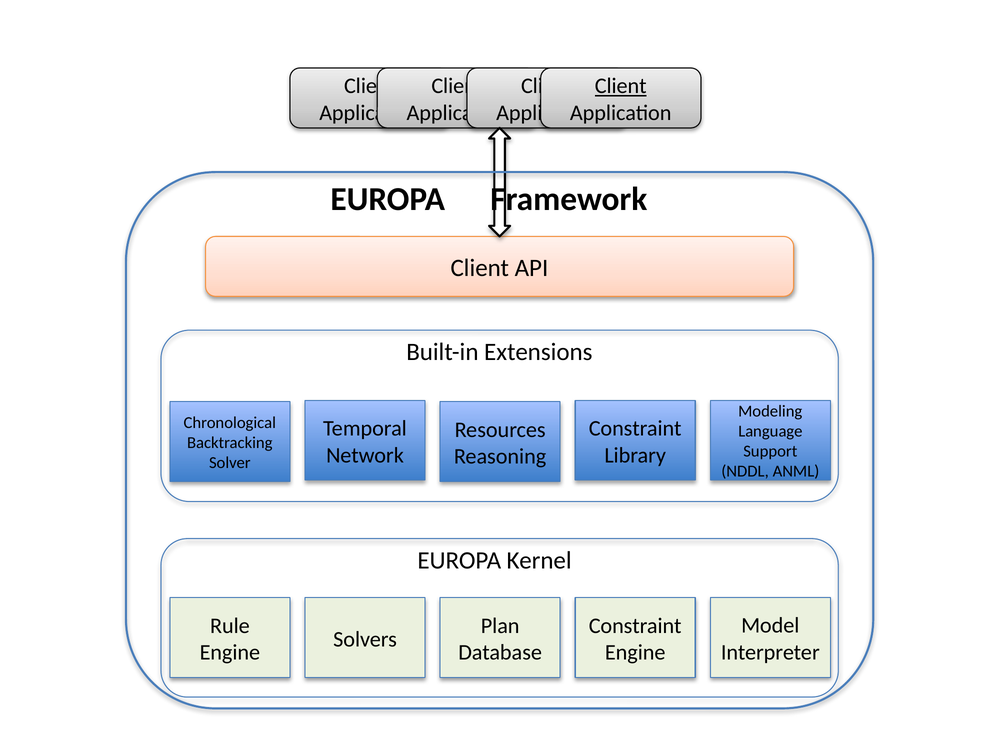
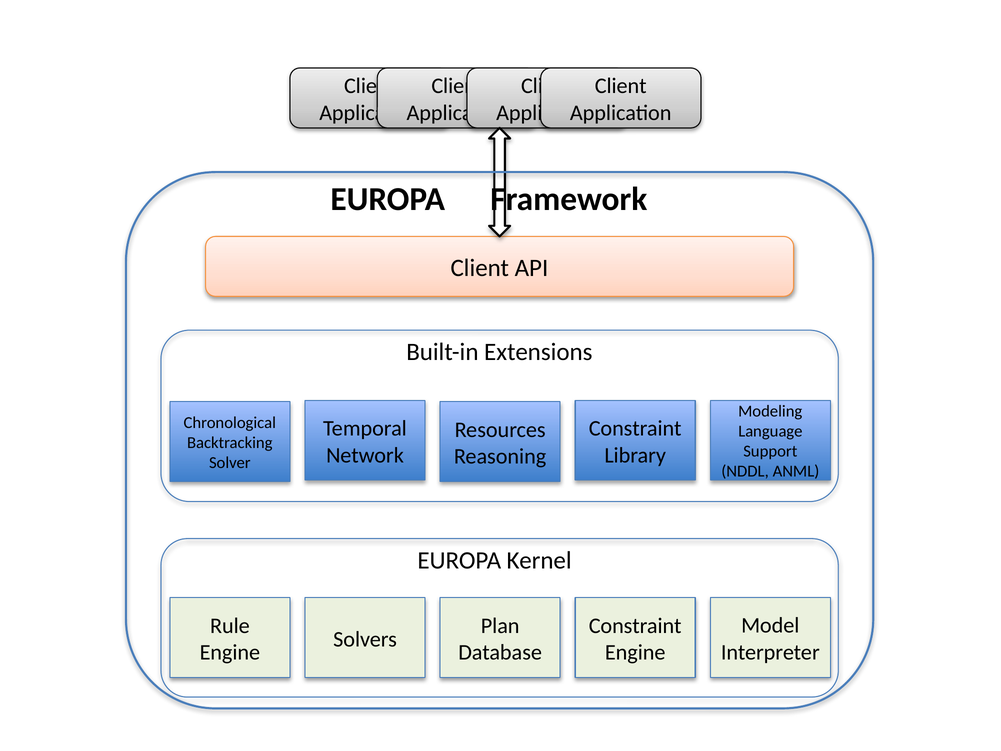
Client underline: present -> none (621, 86)
